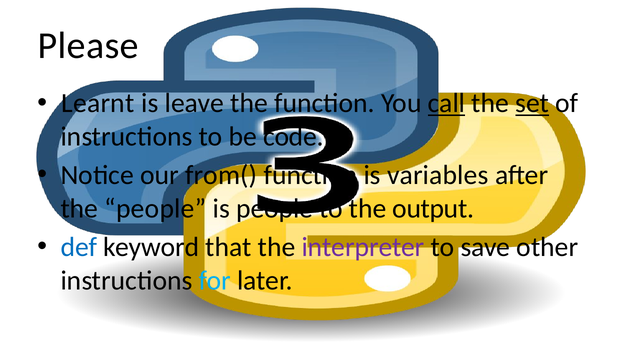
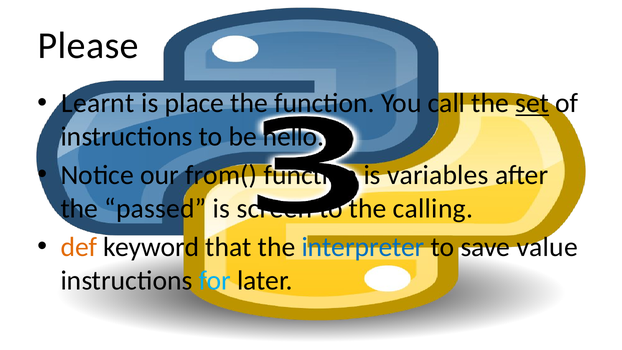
leave: leave -> place (194, 103)
call underline: present -> none (447, 103)
code: code -> hello (293, 137)
the people: people -> passed (155, 208)
is people: people -> screen (274, 208)
output: output -> calling (433, 208)
def colour: blue -> orange (79, 247)
interpreter colour: purple -> blue (363, 247)
other: other -> value (547, 247)
